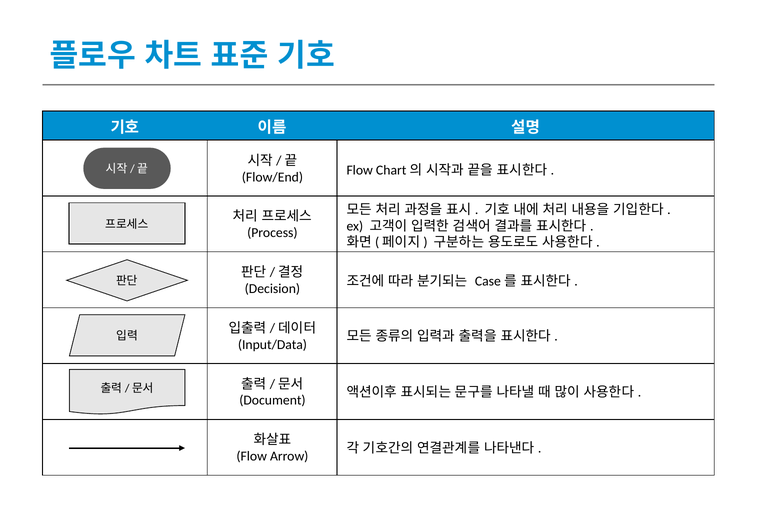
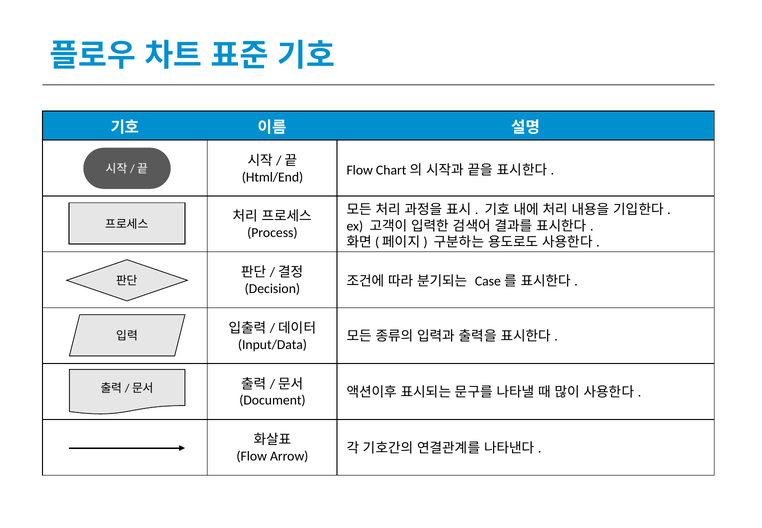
Flow/End: Flow/End -> Html/End (272, 177)
